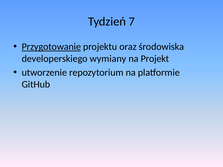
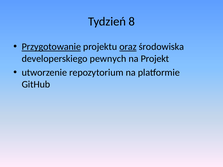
7: 7 -> 8 (132, 21)
oraz underline: none -> present (128, 47)
wymiany: wymiany -> pewnych (108, 59)
